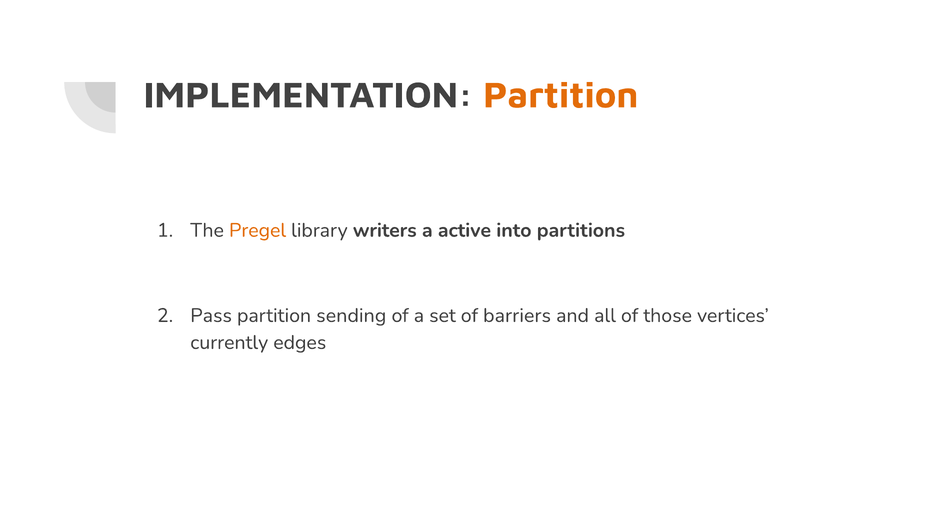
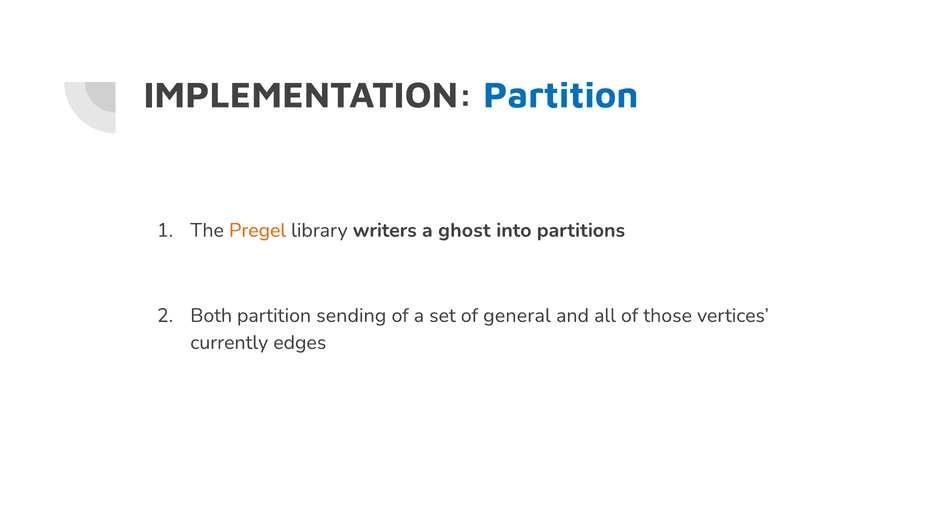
Partition colour: orange -> blue (561, 95)
active: active -> ghost (464, 230)
Pass: Pass -> Both (211, 316)
barriers: barriers -> general (517, 316)
